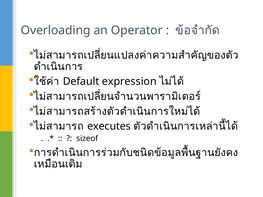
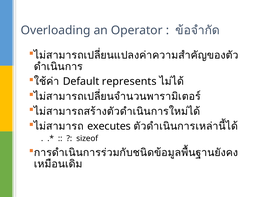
expression: expression -> represents (129, 82)
